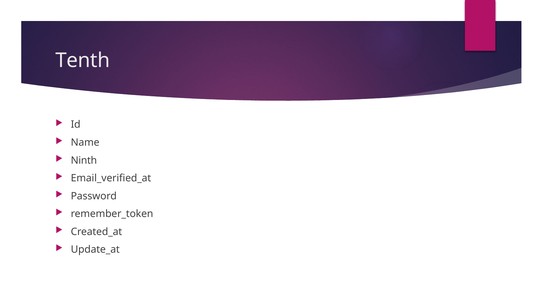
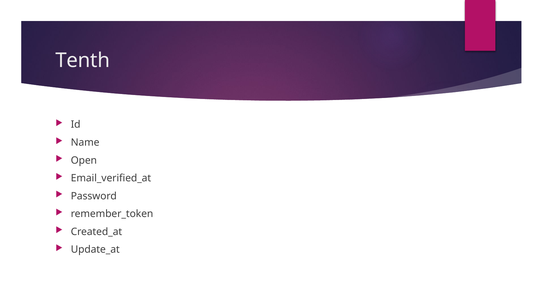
Ninth: Ninth -> Open (84, 161)
